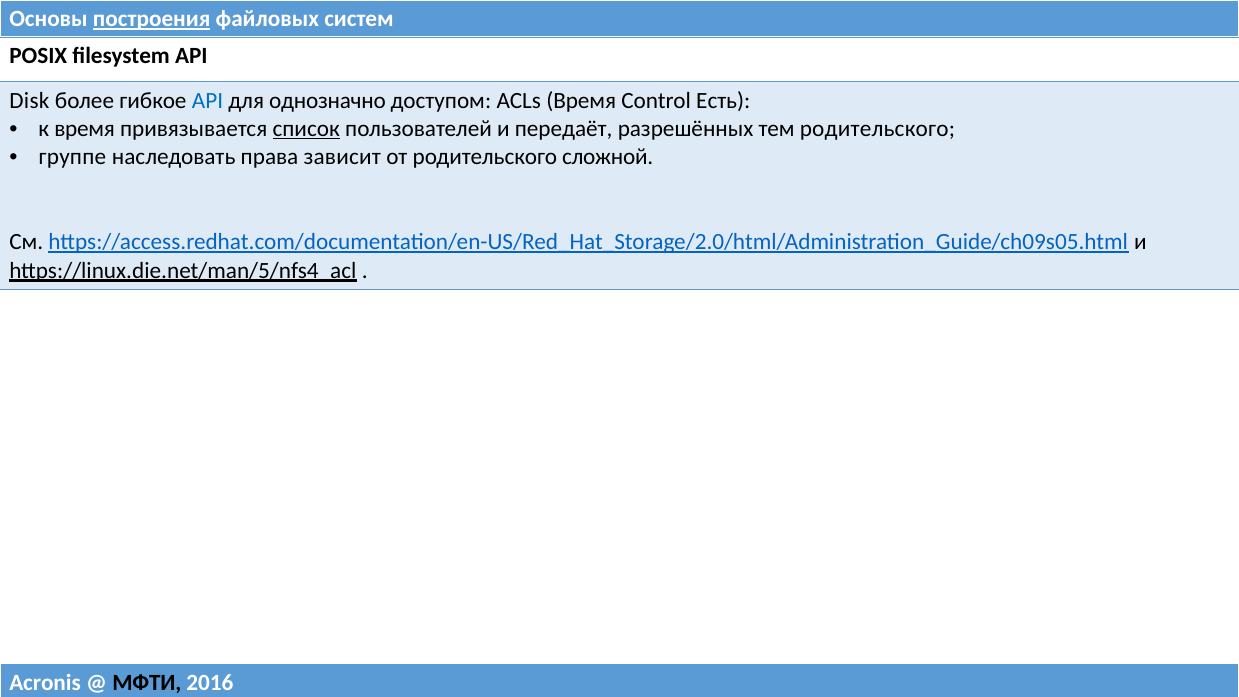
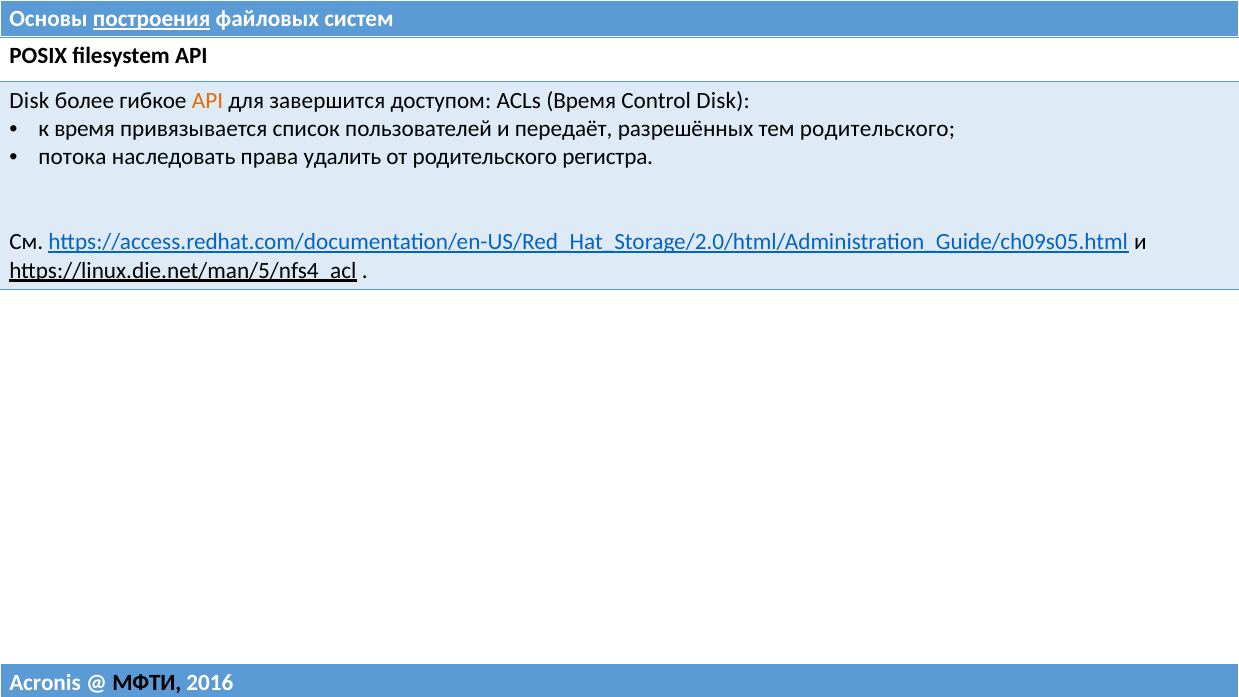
API colour: blue -> orange (207, 100)
однозначно: однозначно -> завершится (327, 100)
Control Есть: Есть -> Disk (723, 100)
список underline: present -> none (306, 129)
группе: группе -> потока (72, 157)
зависит: зависит -> удалить (342, 157)
сложной: сложной -> регистра (608, 157)
